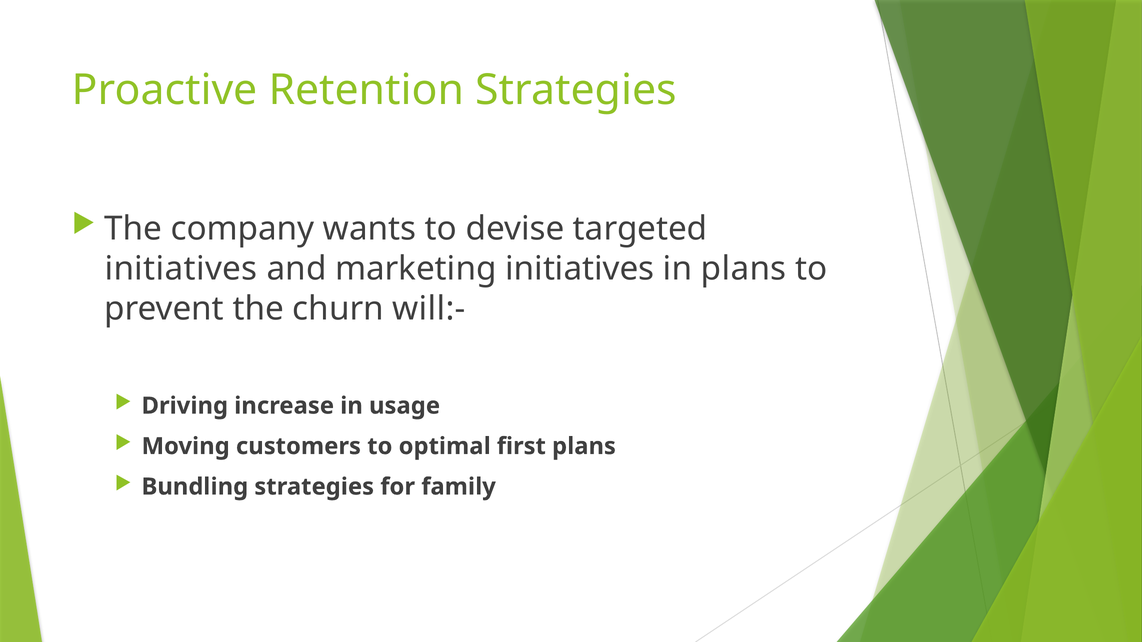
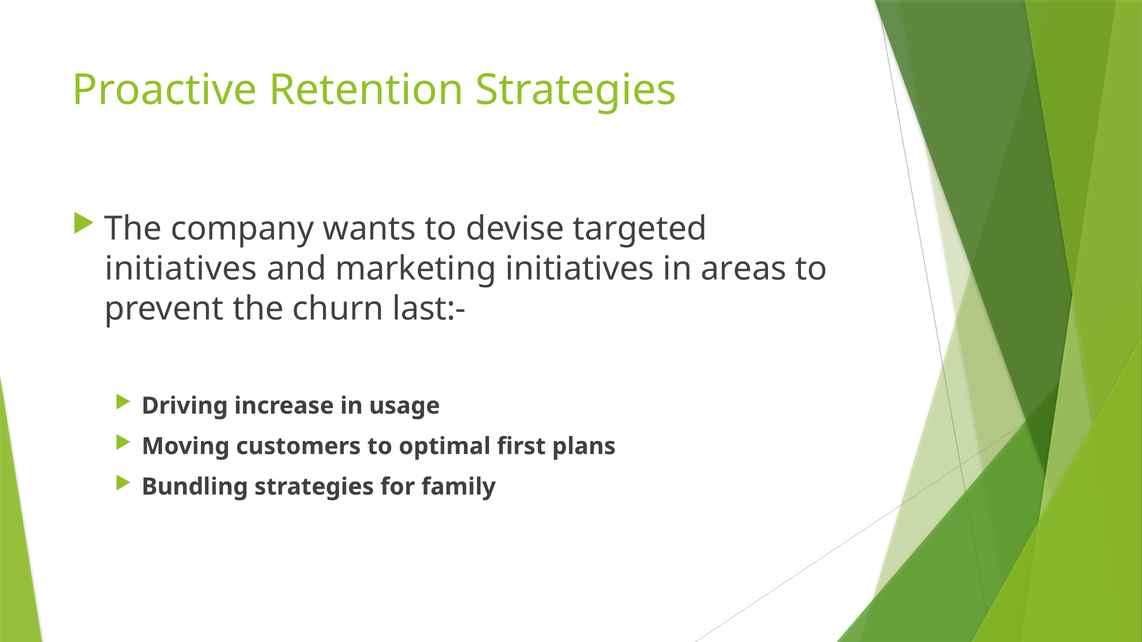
in plans: plans -> areas (744, 269)
will:-: will:- -> last:- (429, 309)
